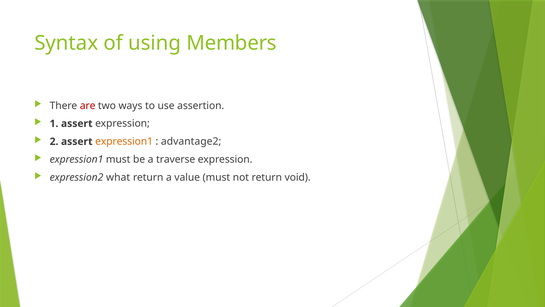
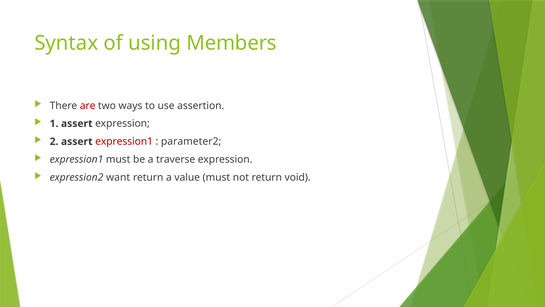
expression1 colour: orange -> red (124, 141)
advantage2: advantage2 -> parameter2 (191, 141)
what: what -> want (118, 177)
